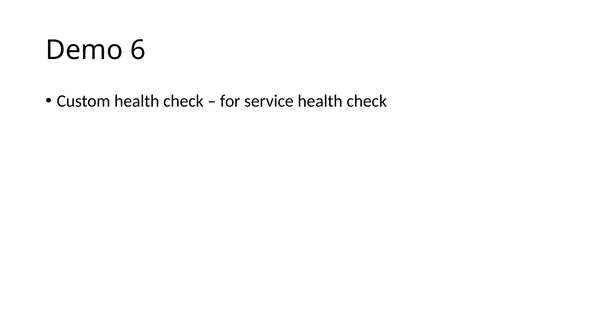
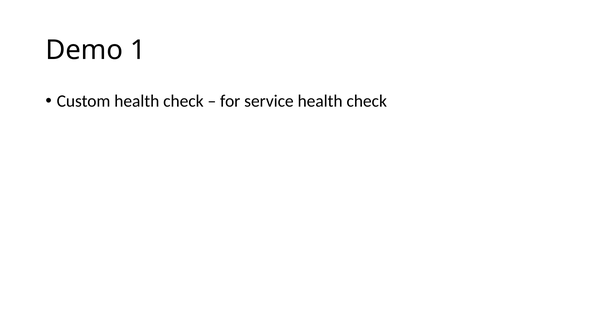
6: 6 -> 1 (138, 50)
